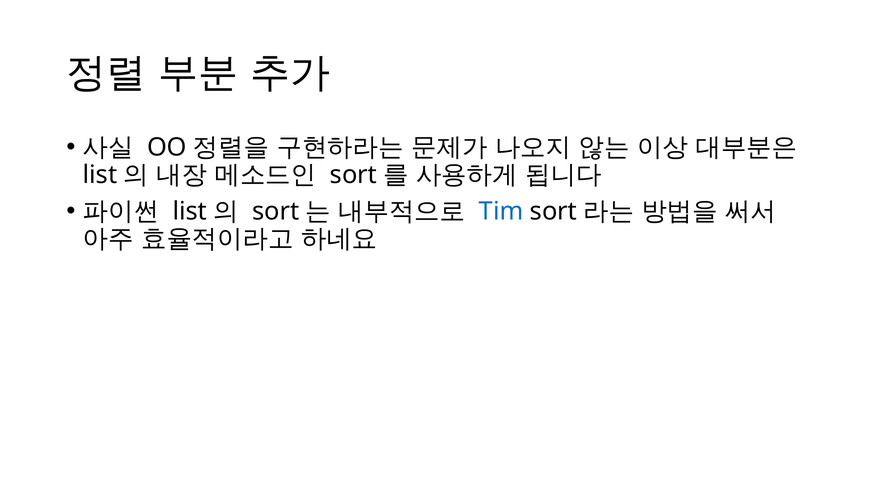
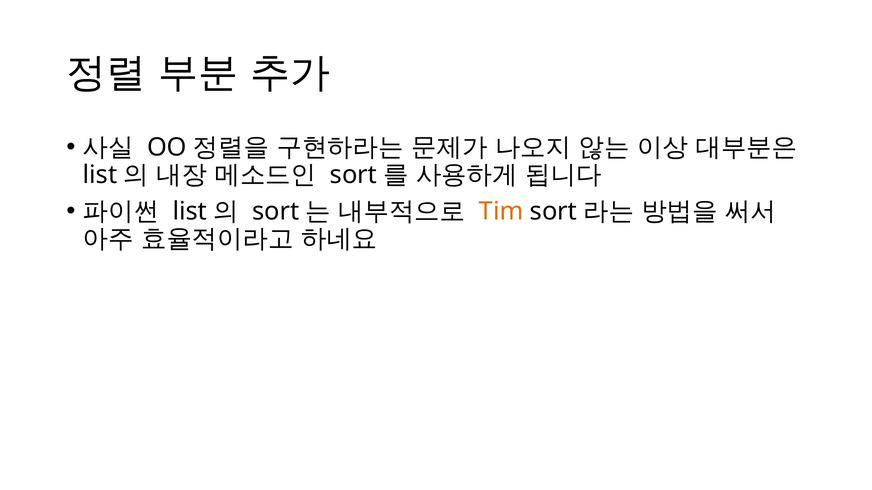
Tim colour: blue -> orange (501, 211)
